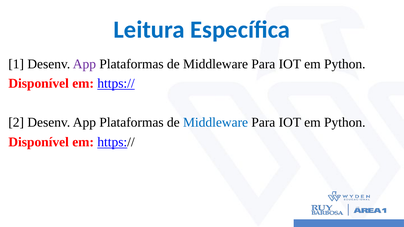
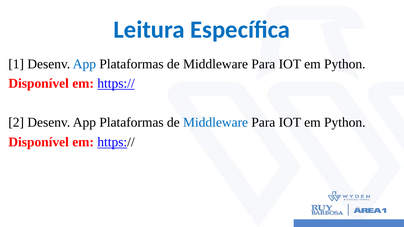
App colour: purple -> blue (84, 64)
